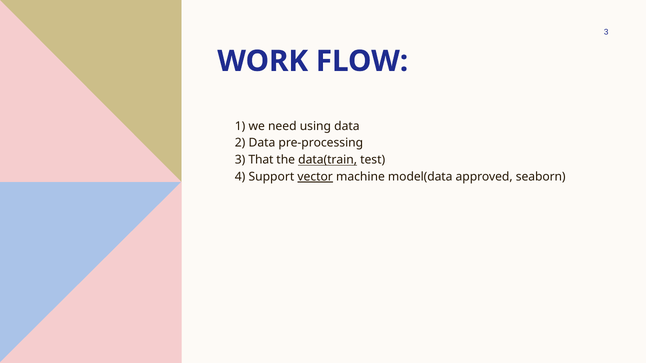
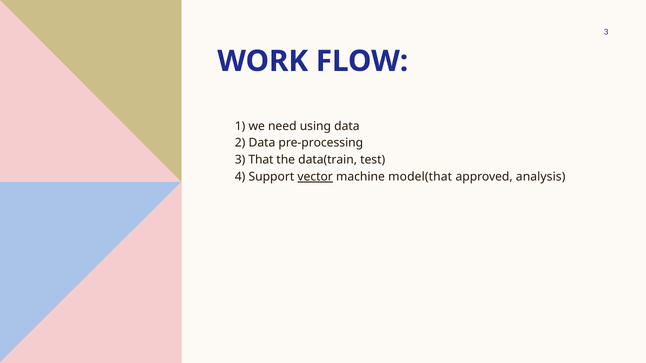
data(train underline: present -> none (328, 160)
model(data: model(data -> model(that (420, 177)
seaborn: seaborn -> analysis (541, 177)
